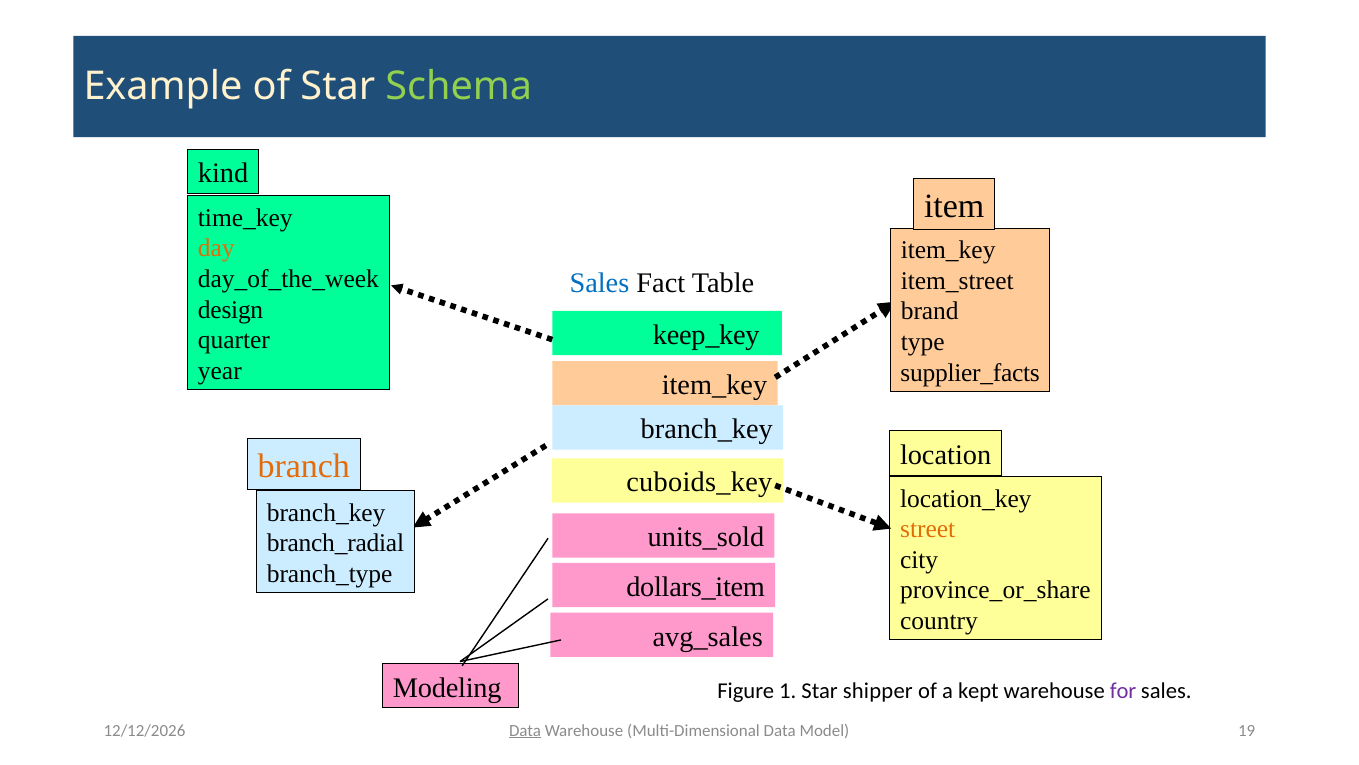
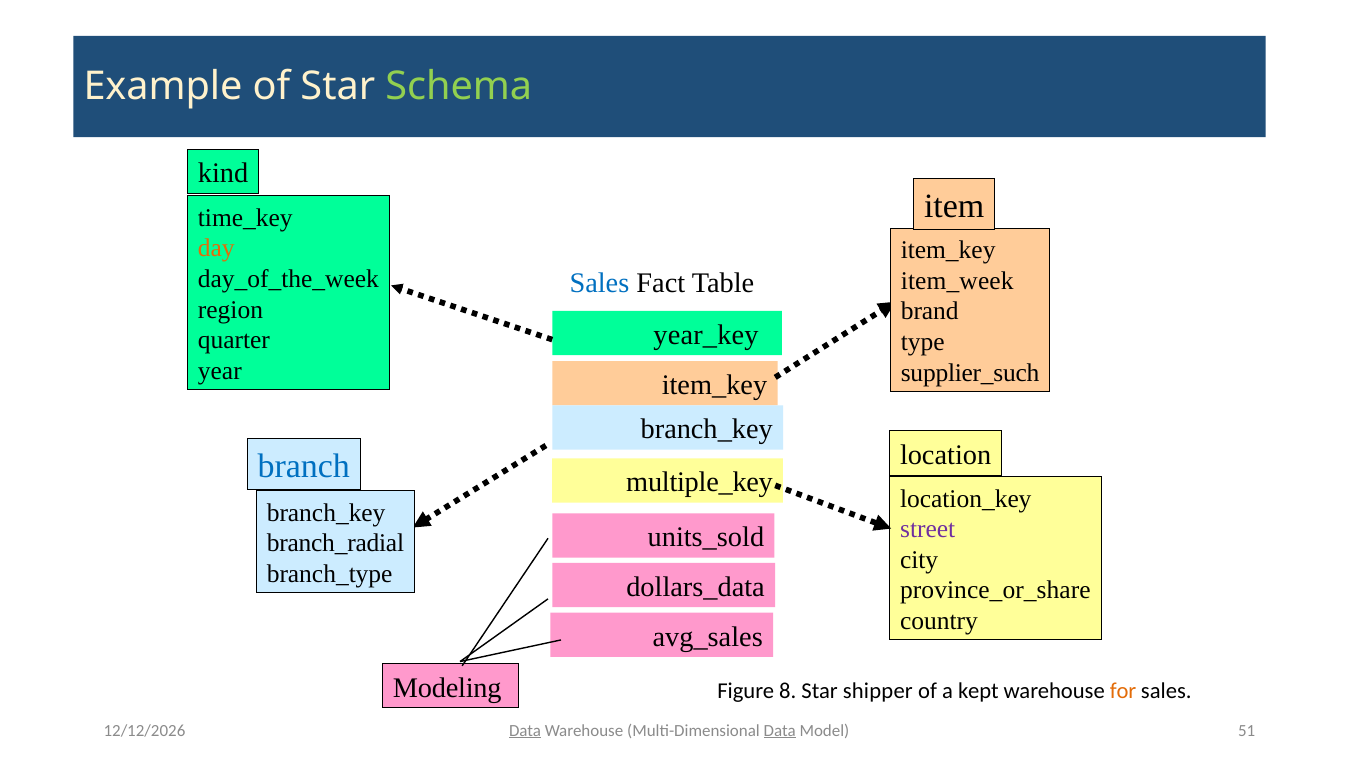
item_street: item_street -> item_week (957, 281)
design: design -> region (230, 309)
keep_key: keep_key -> year_key (706, 335)
supplier_facts: supplier_facts -> supplier_such (970, 372)
branch colour: orange -> blue (304, 466)
cuboids_key: cuboids_key -> multiple_key (700, 482)
street colour: orange -> purple (928, 529)
dollars_item: dollars_item -> dollars_data (696, 587)
1: 1 -> 8 (788, 691)
for colour: purple -> orange (1123, 691)
Data underline: none -> present (780, 730)
19: 19 -> 51 (1247, 730)
